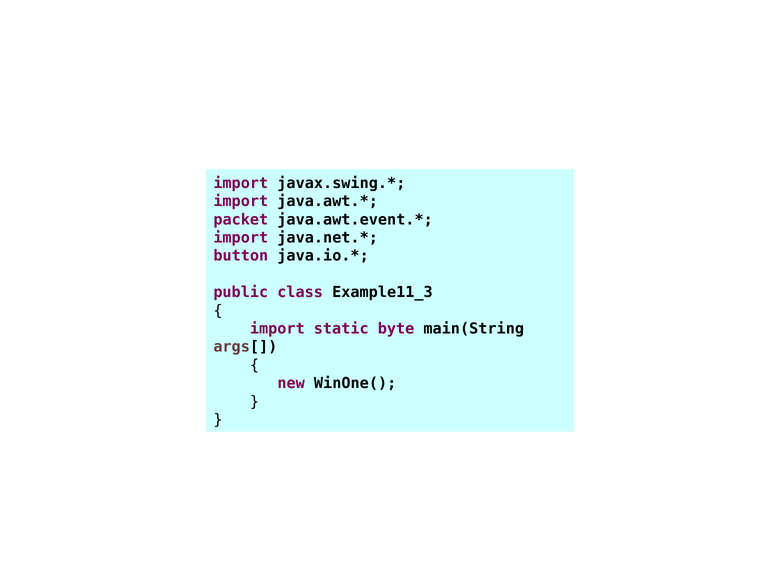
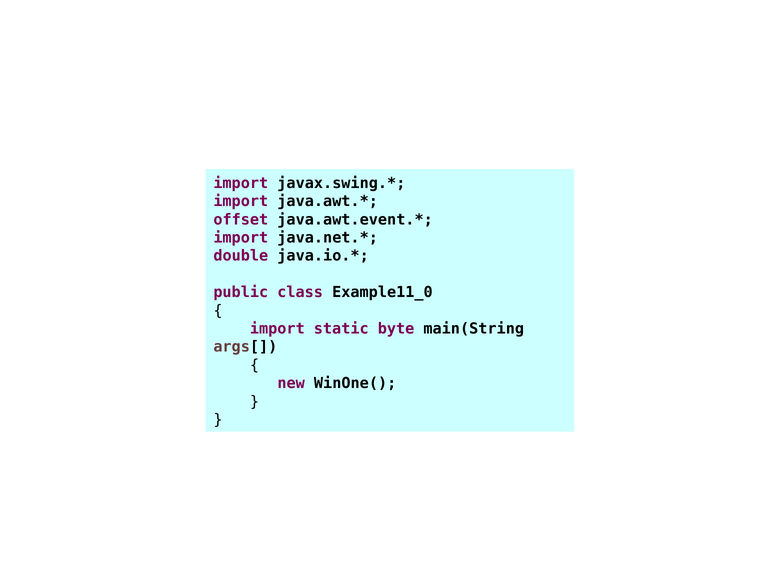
packet: packet -> offset (241, 220)
button: button -> double (241, 256)
Example11_3: Example11_3 -> Example11_0 (382, 292)
